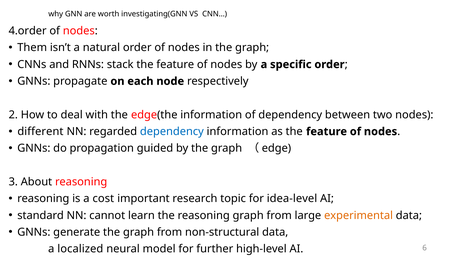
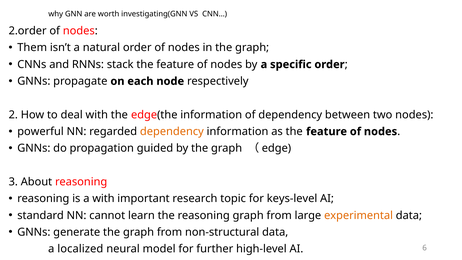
4.order: 4.order -> 2.order (28, 31)
different: different -> powerful (40, 131)
dependency colour: blue -> orange (172, 131)
a cost: cost -> with (103, 199)
idea-level: idea-level -> keys-level (292, 199)
